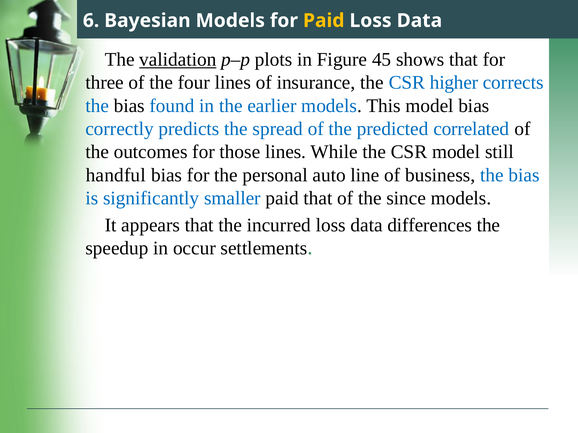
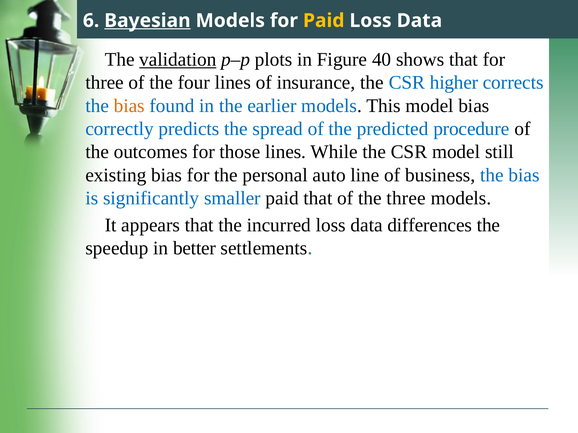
Bayesian underline: none -> present (147, 21)
45: 45 -> 40 (382, 60)
bias colour: black -> orange (129, 106)
correlated: correlated -> procedure (471, 129)
handful: handful -> existing (116, 175)
the since: since -> three (406, 198)
occur: occur -> better (194, 248)
